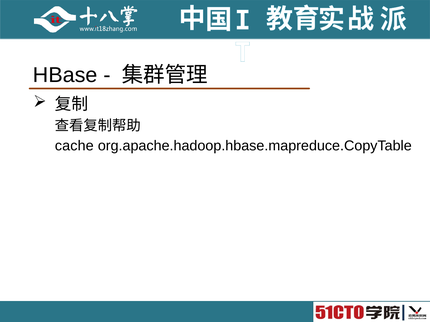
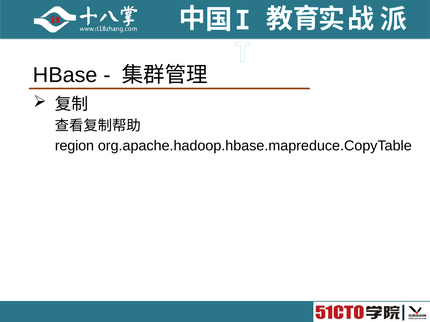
cache: cache -> region (74, 146)
